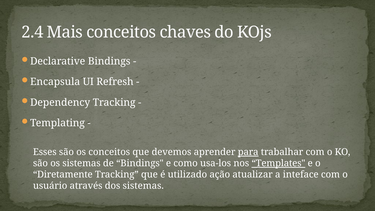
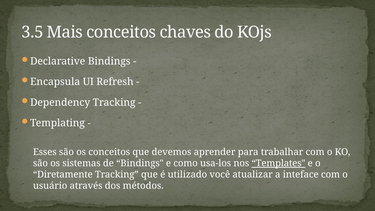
2.4: 2.4 -> 3.5 (32, 32)
para underline: present -> none (248, 152)
ação: ação -> você (220, 175)
dos sistemas: sistemas -> métodos (143, 186)
